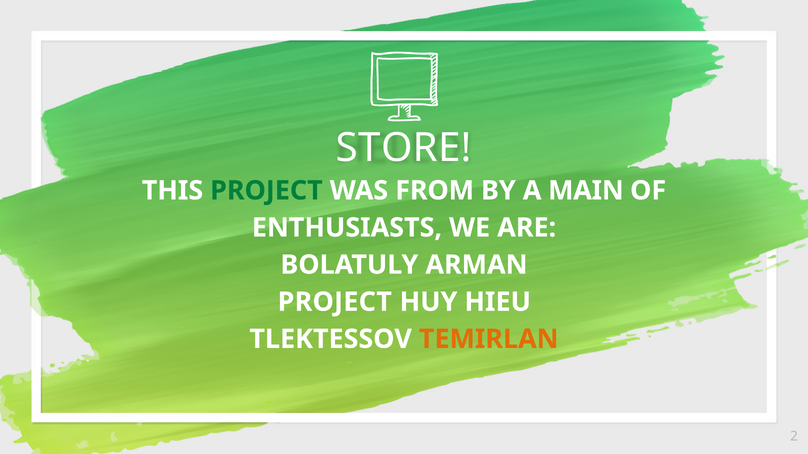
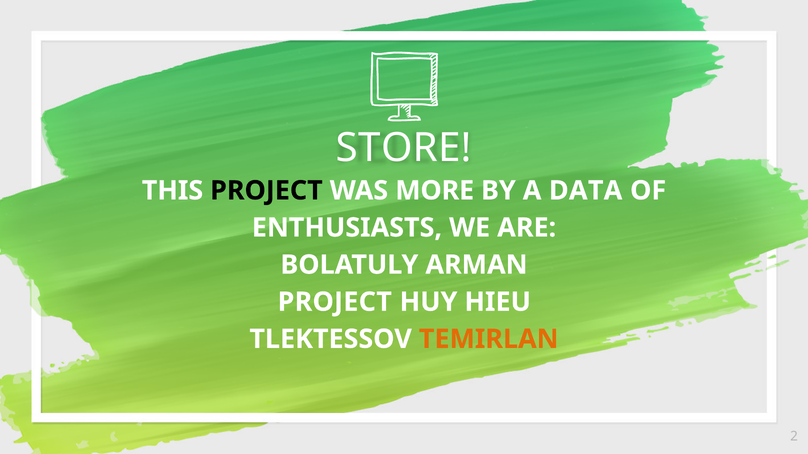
PROJECT colour: green -> black (266, 191)
FROM: FROM -> MORE (435, 191)
MAIN: MAIN -> DATA (586, 191)
